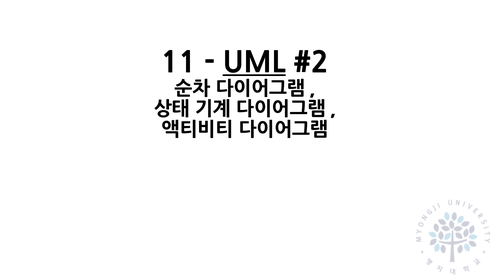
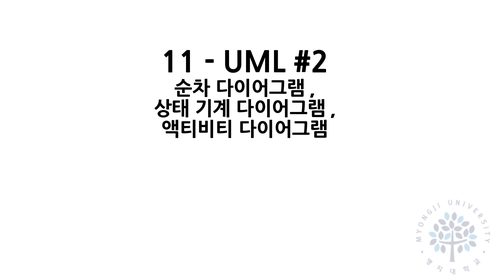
UML underline: present -> none (254, 63)
